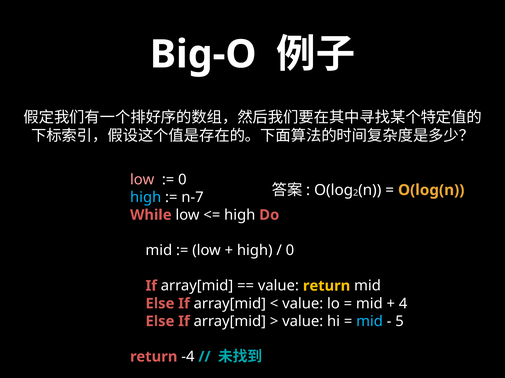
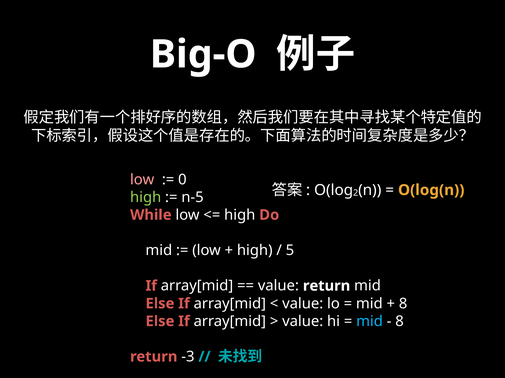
high colour: light blue -> light green (146, 198)
n-7: n-7 -> n-5 (193, 198)
0: 0 -> 5 (290, 251)
return colour: yellow -> white (327, 286)
4: 4 -> 8 (403, 304)
5: 5 -> 8 (400, 322)
-4: -4 -> -3 (188, 357)
